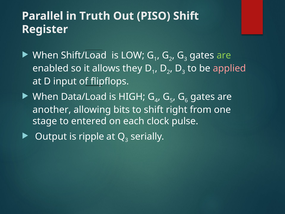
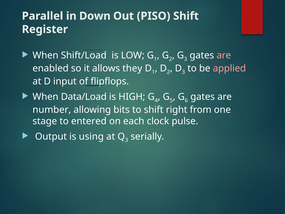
Truth: Truth -> Down (95, 16)
are colour: light green -> pink (224, 55)
another: another -> number (52, 110)
ripple: ripple -> using (91, 136)
